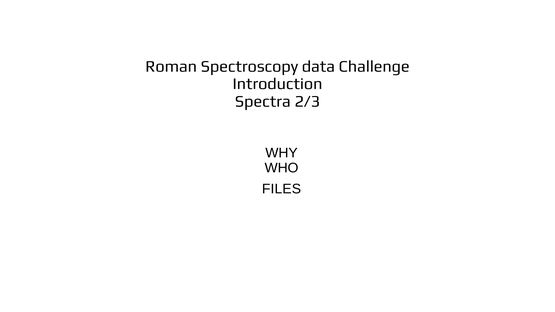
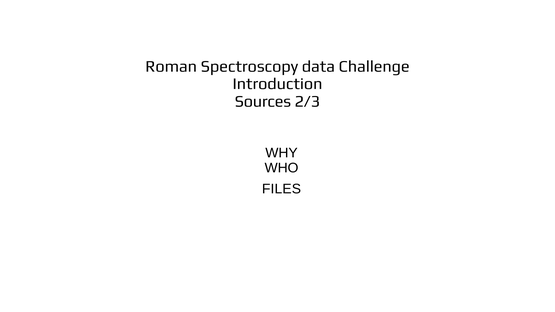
Spectra: Spectra -> Sources (263, 102)
